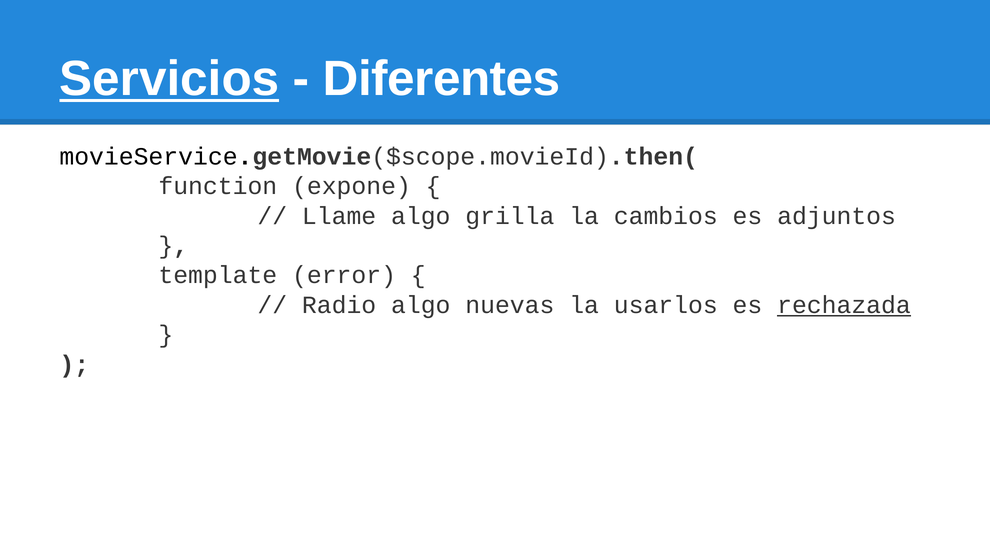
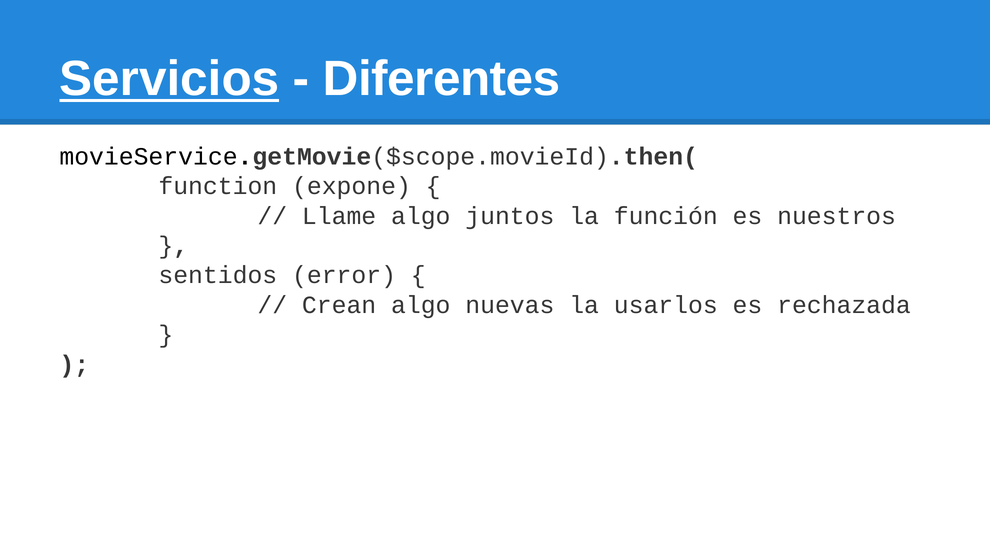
grilla: grilla -> juntos (510, 216)
cambios: cambios -> función (666, 216)
adjuntos: adjuntos -> nuestros (837, 216)
template: template -> sentidos (218, 275)
Radio: Radio -> Crean (339, 305)
rechazada underline: present -> none (844, 305)
